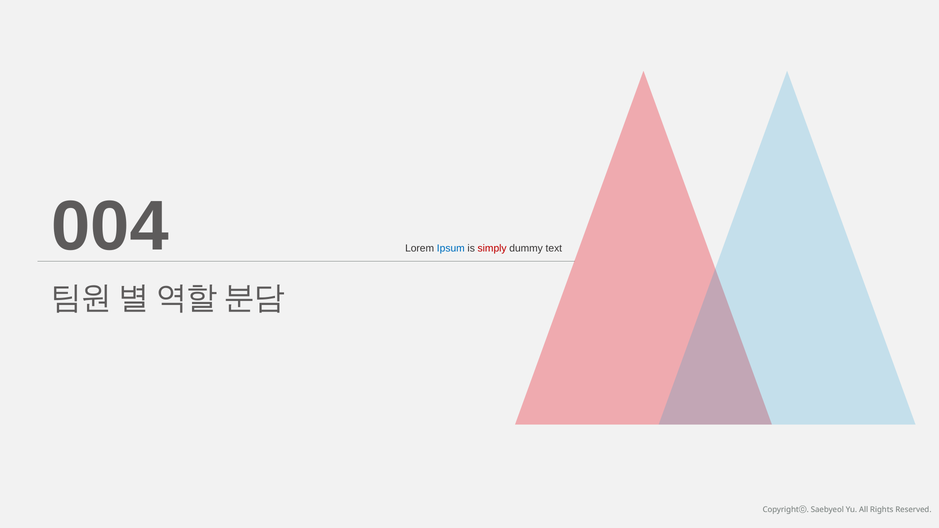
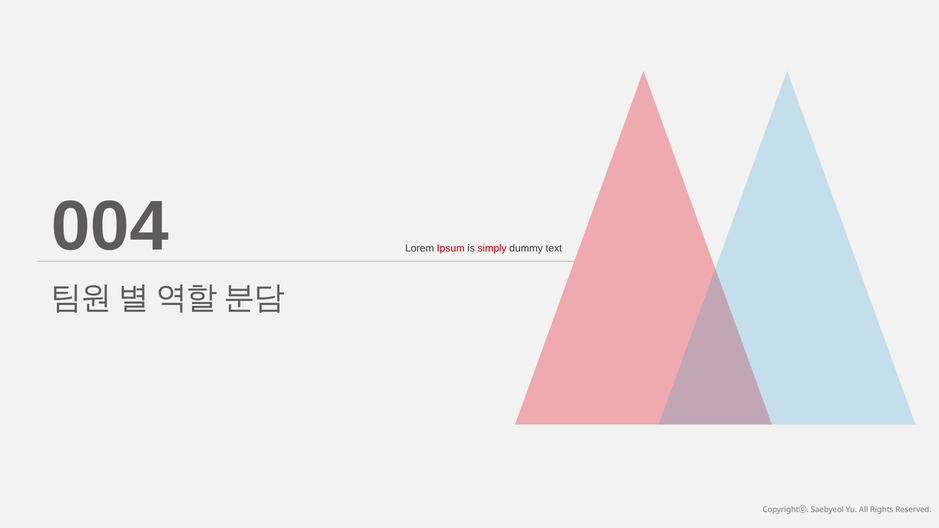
Ipsum colour: blue -> red (451, 248)
